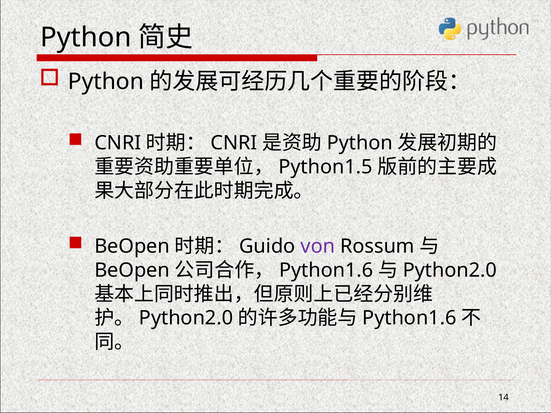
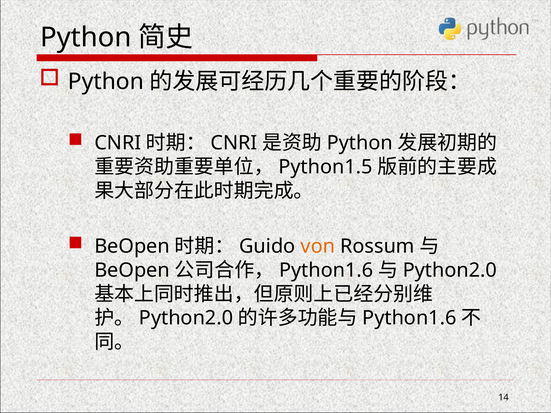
von colour: purple -> orange (318, 247)
